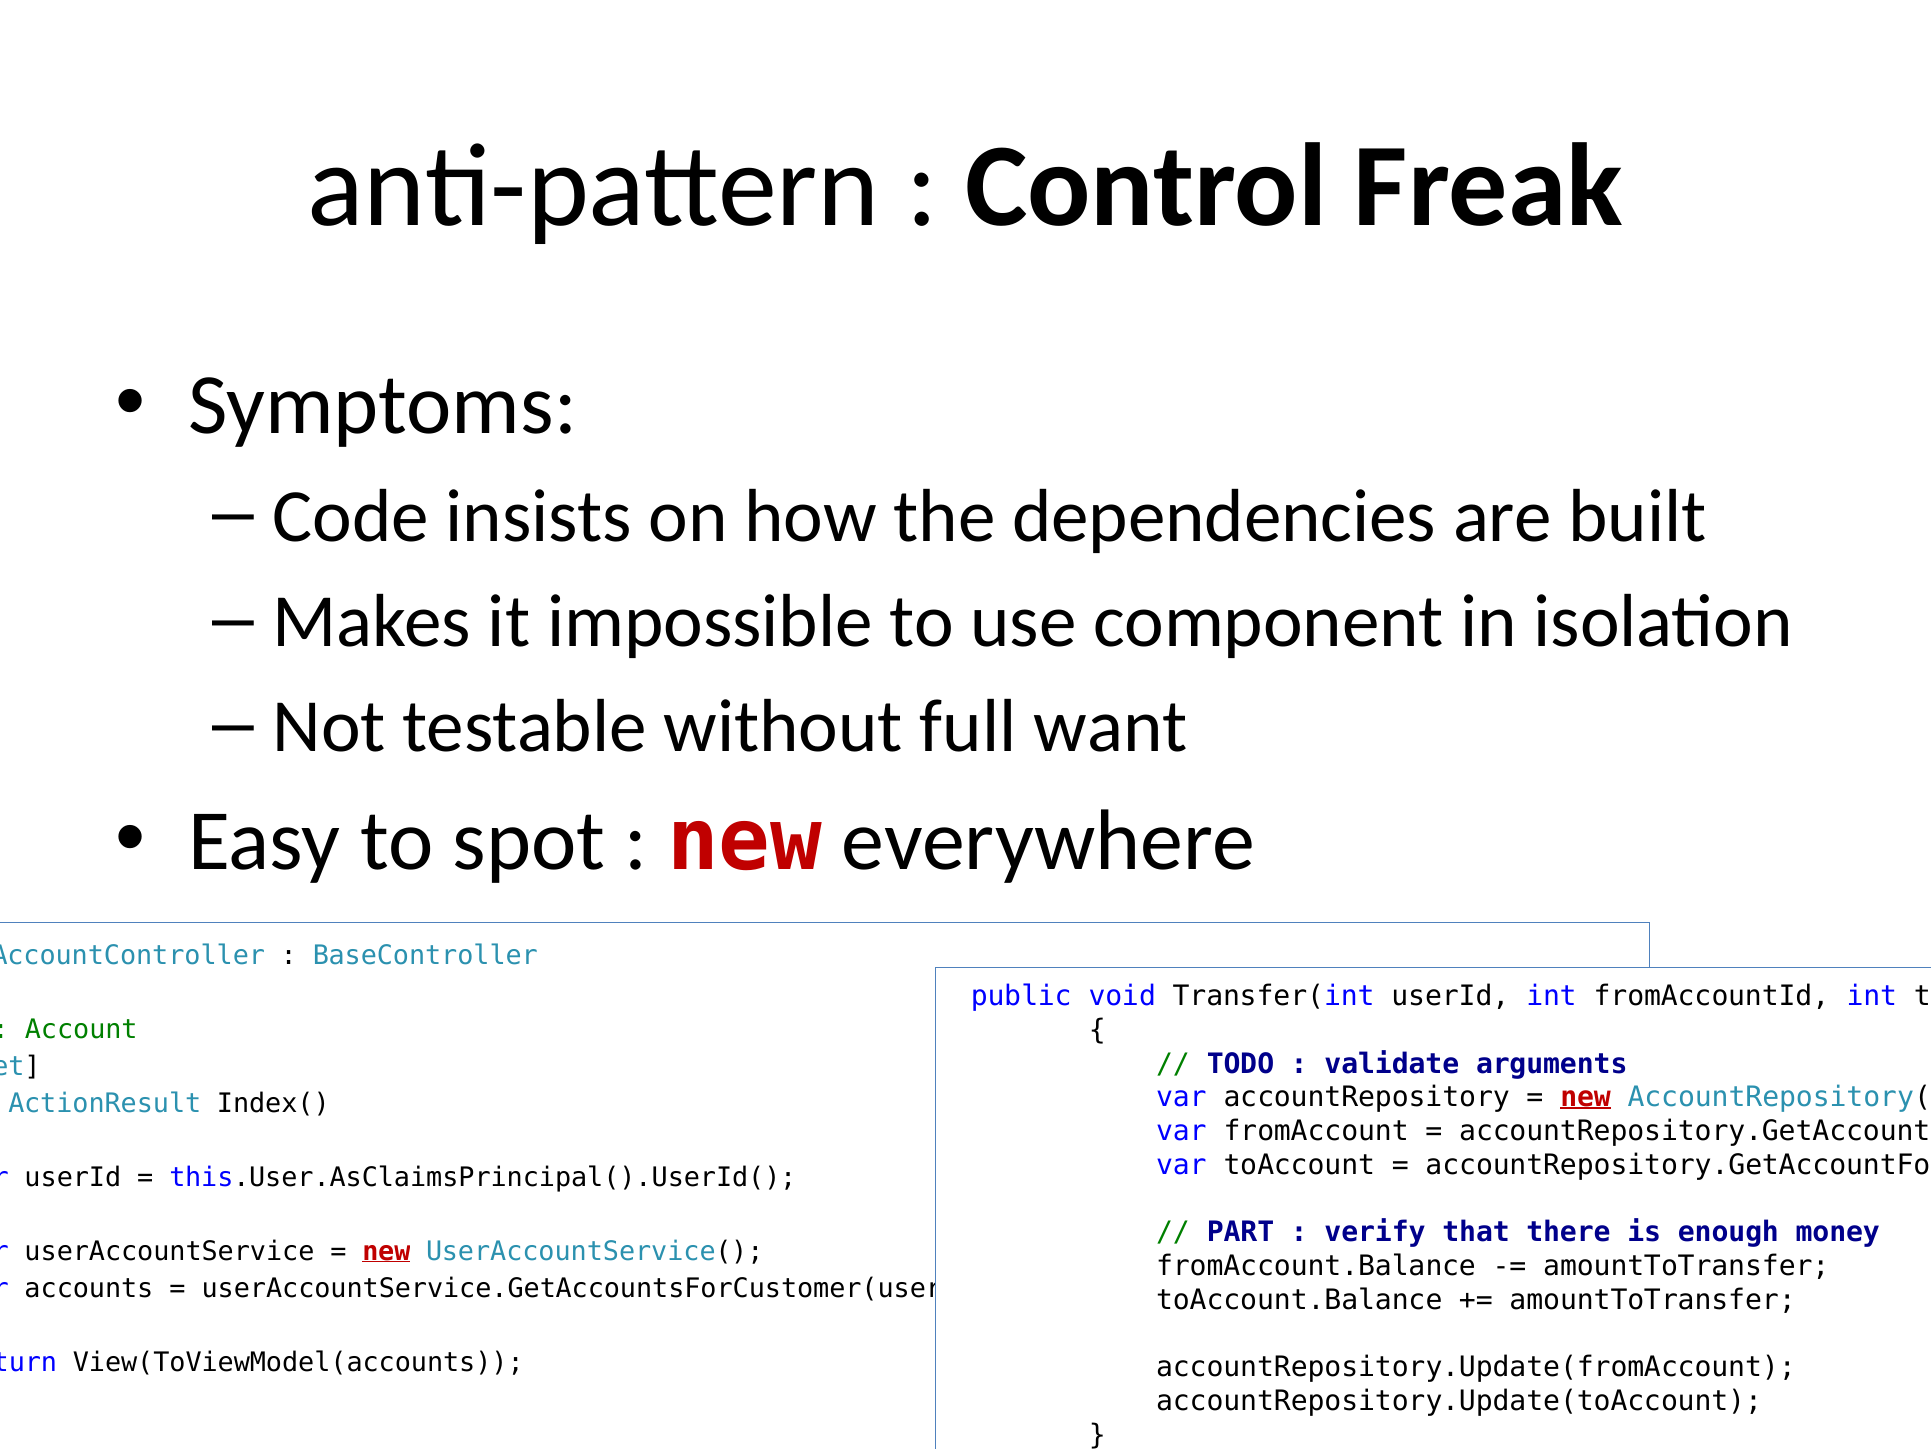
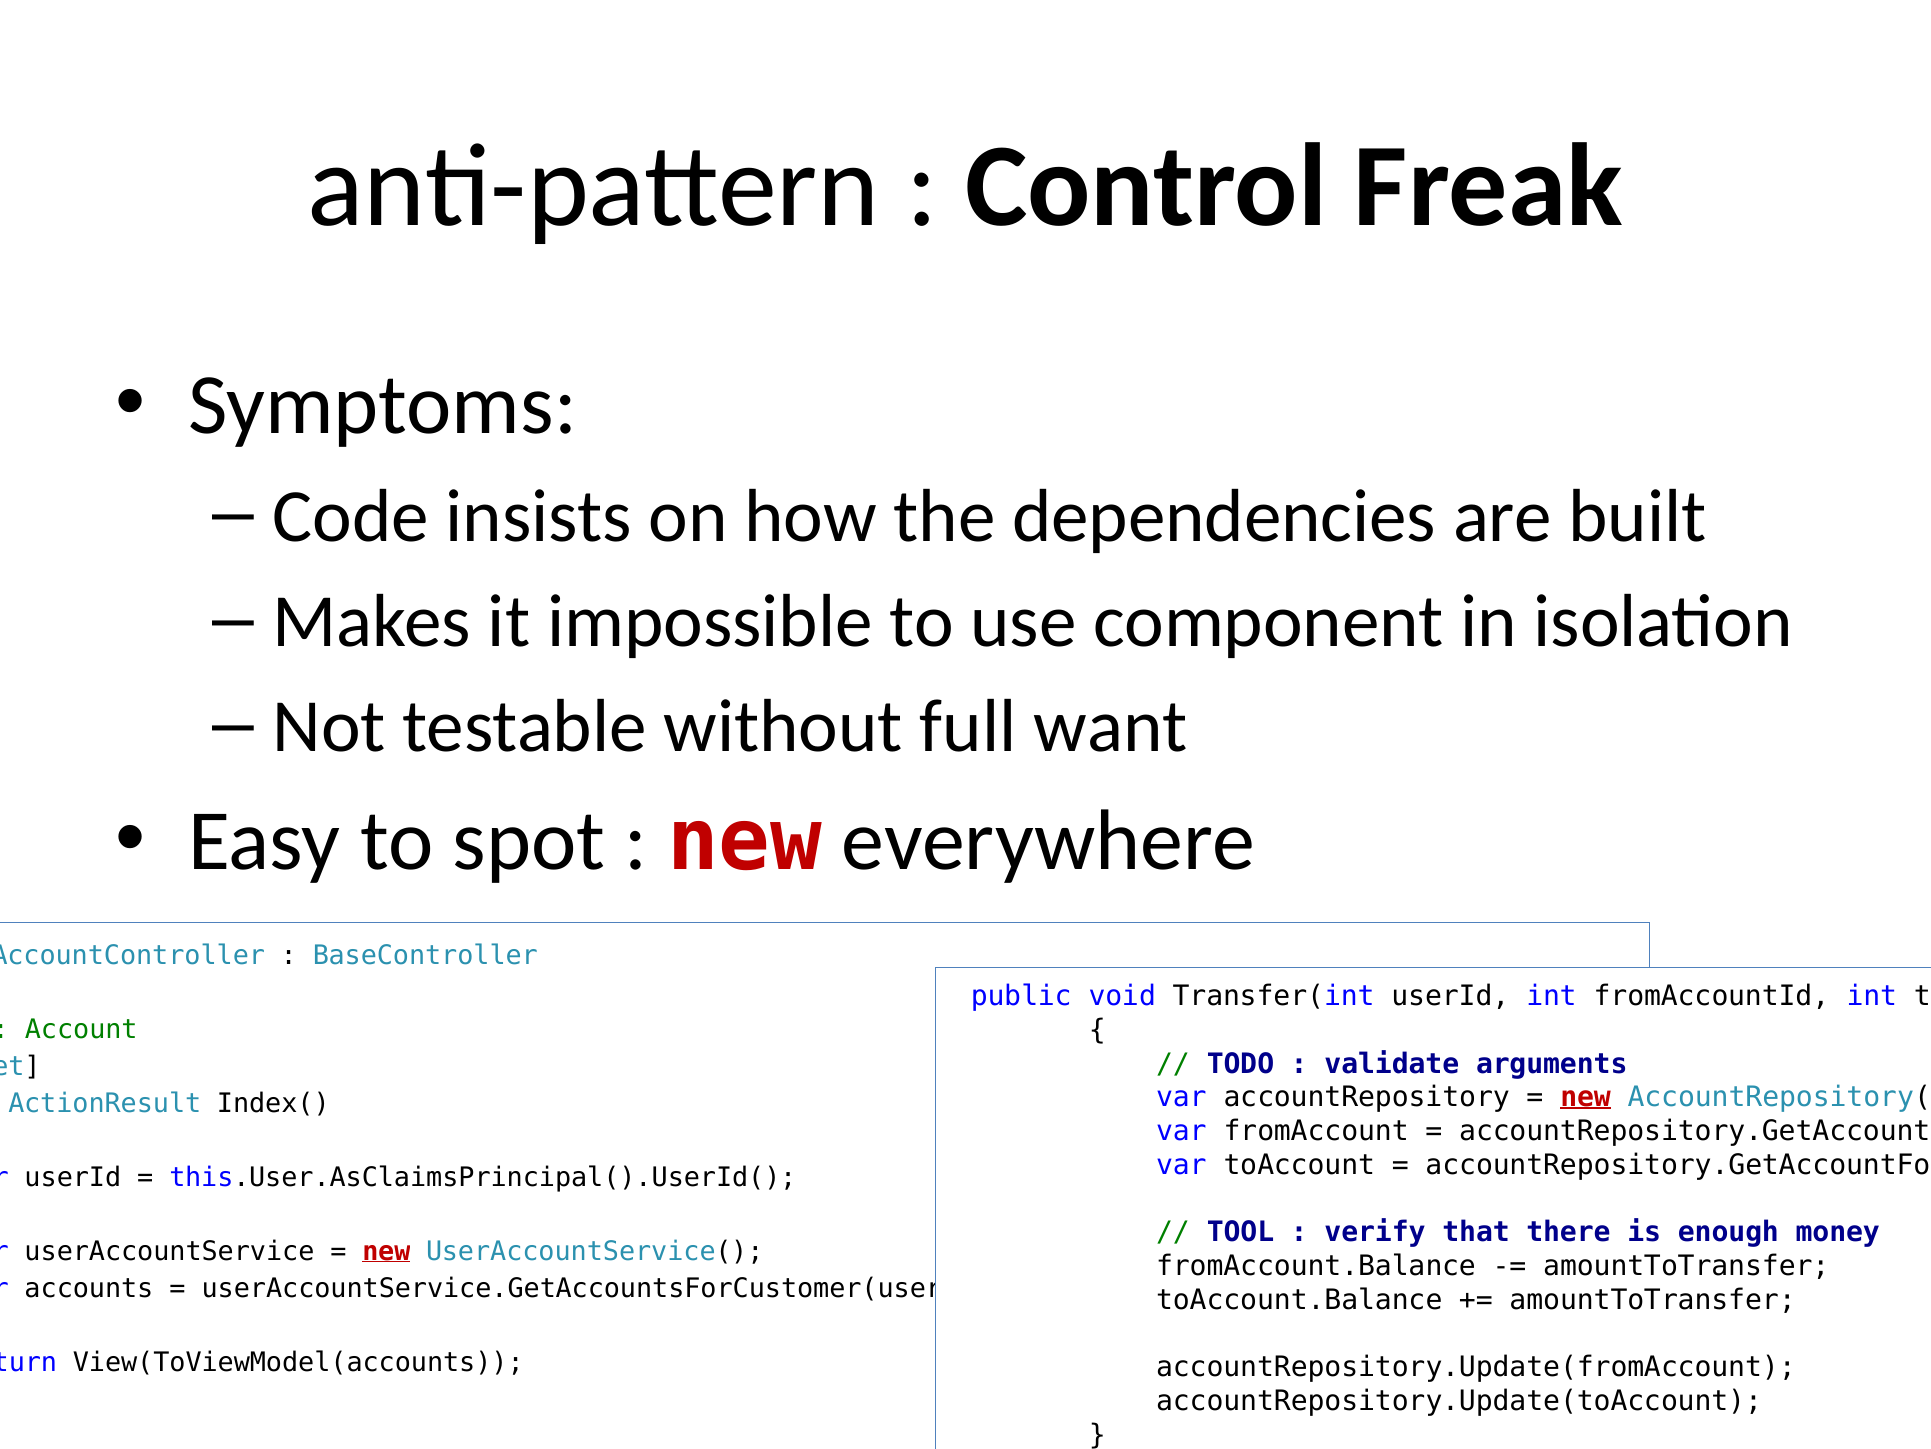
PART: PART -> TOOL (1241, 1232)
